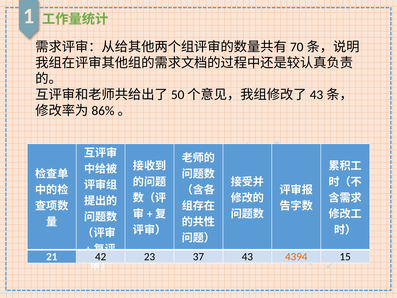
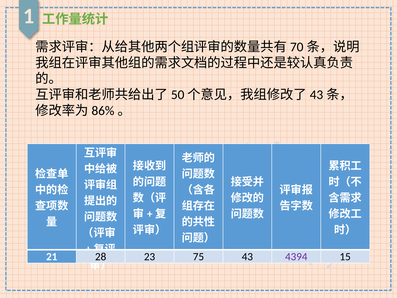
42: 42 -> 28 (101, 256)
37: 37 -> 75 (198, 256)
4394 colour: orange -> purple (296, 256)
